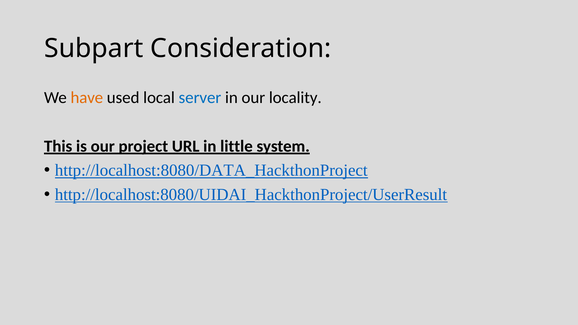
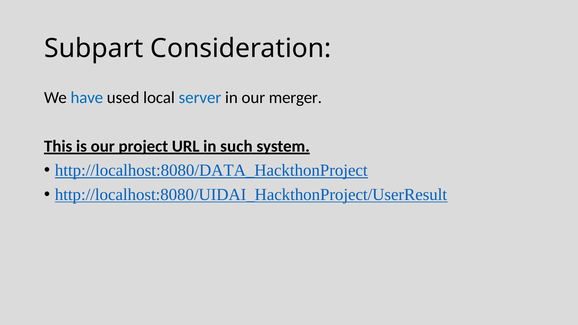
have colour: orange -> blue (87, 98)
locality: locality -> merger (295, 98)
little: little -> such (236, 146)
